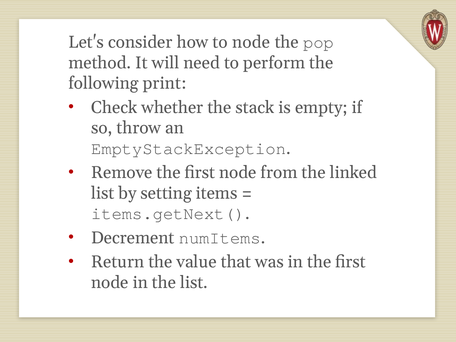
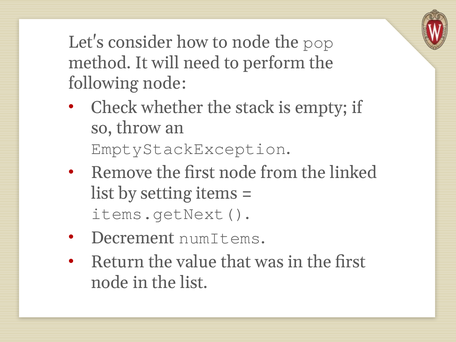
following print: print -> node (165, 83)
